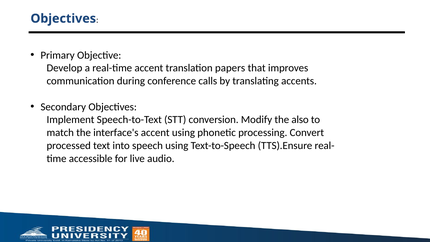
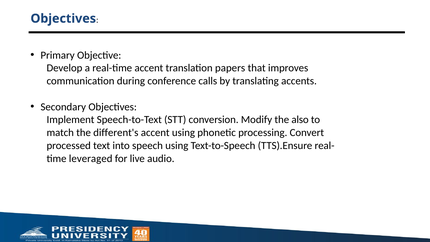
interface's: interface's -> different's (116, 133)
accessible: accessible -> leveraged (91, 158)
